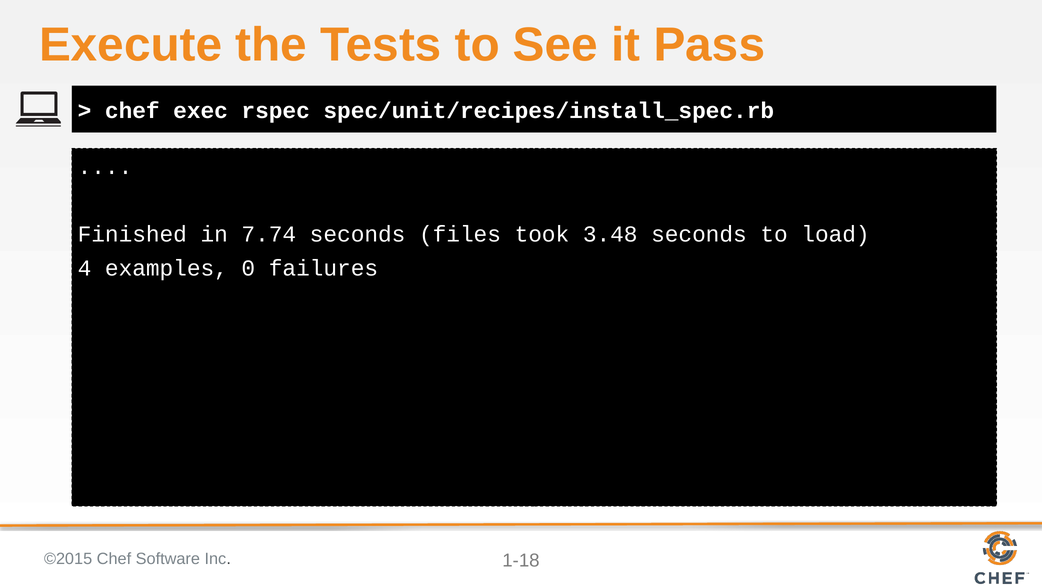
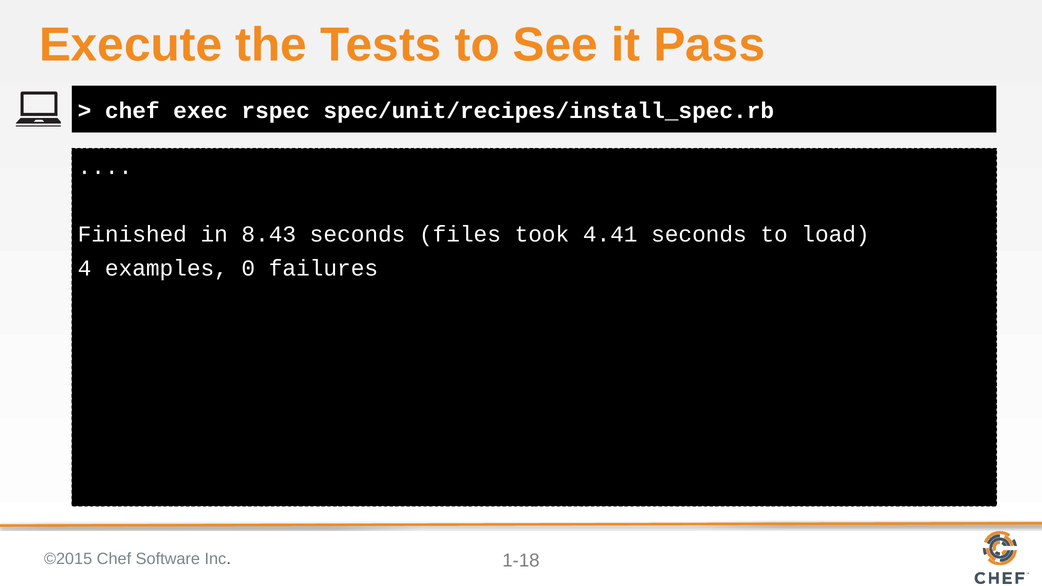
7.74: 7.74 -> 8.43 (269, 234)
3.48: 3.48 -> 4.41 (610, 234)
